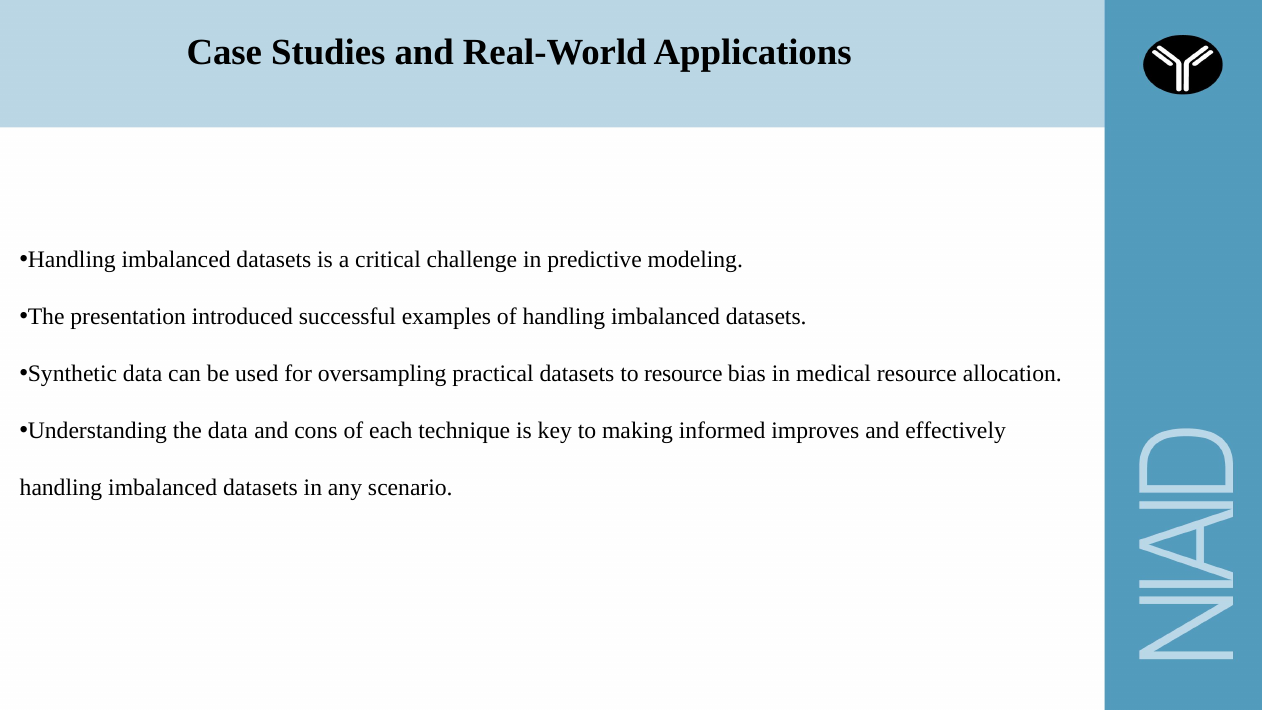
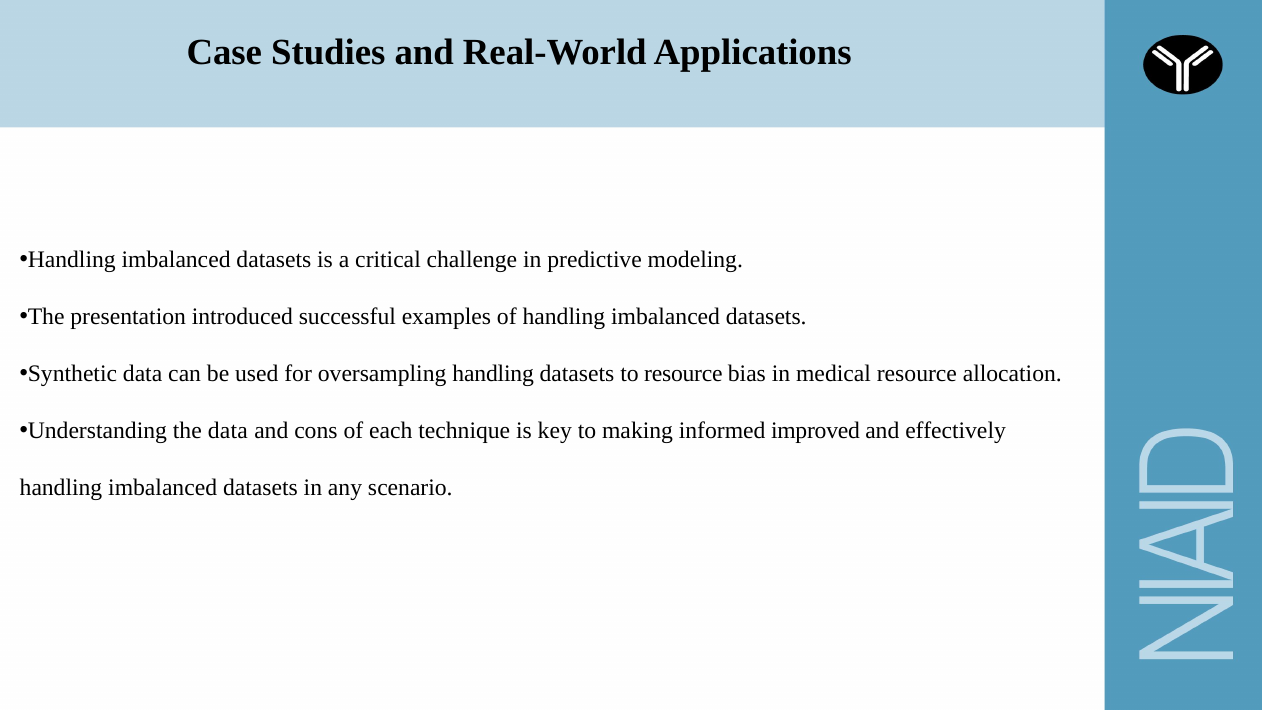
oversampling practical: practical -> handling (493, 374)
improves: improves -> improved (815, 430)
